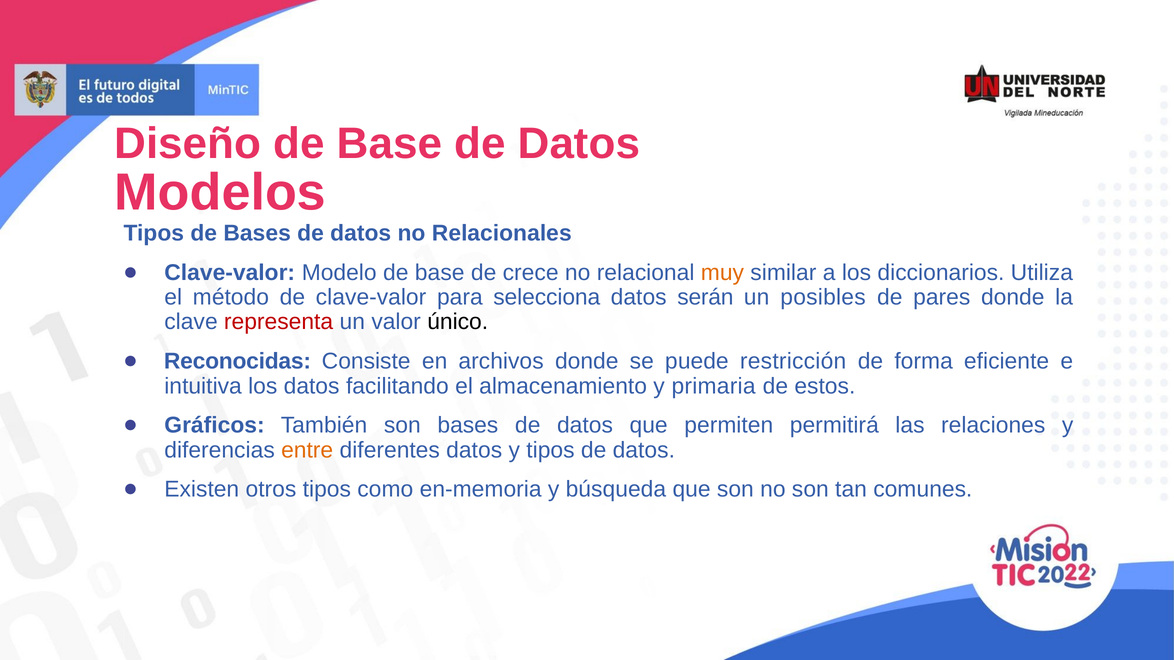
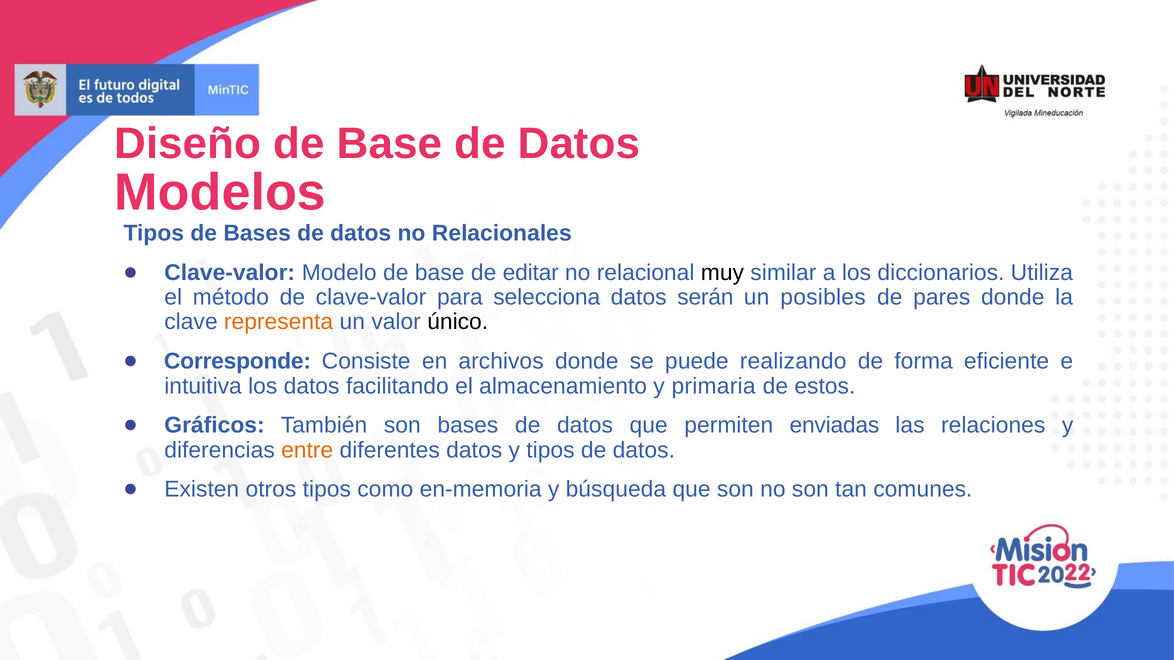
crece: crece -> editar (531, 273)
muy colour: orange -> black (722, 273)
representa colour: red -> orange (279, 322)
Reconocidas: Reconocidas -> Corresponde (237, 362)
restricción: restricción -> realizando (793, 362)
permitirá: permitirá -> enviadas (834, 426)
